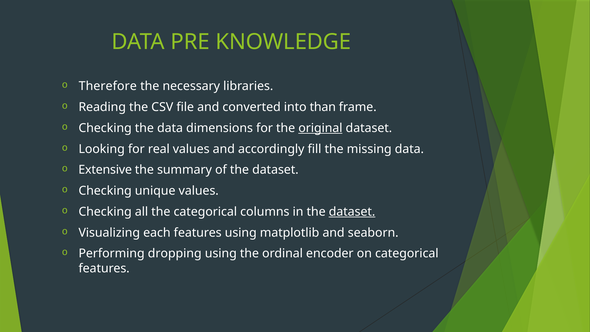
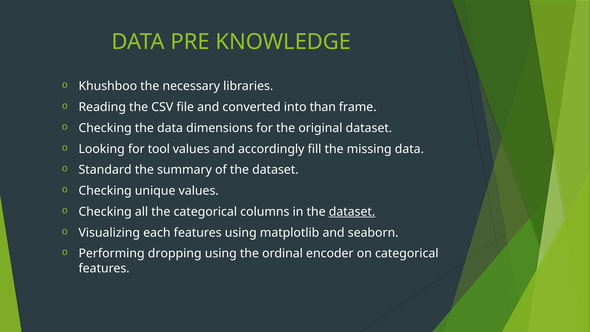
Therefore: Therefore -> Khushboo (108, 86)
original underline: present -> none (320, 128)
real: real -> tool (159, 149)
Extensive: Extensive -> Standard (105, 170)
